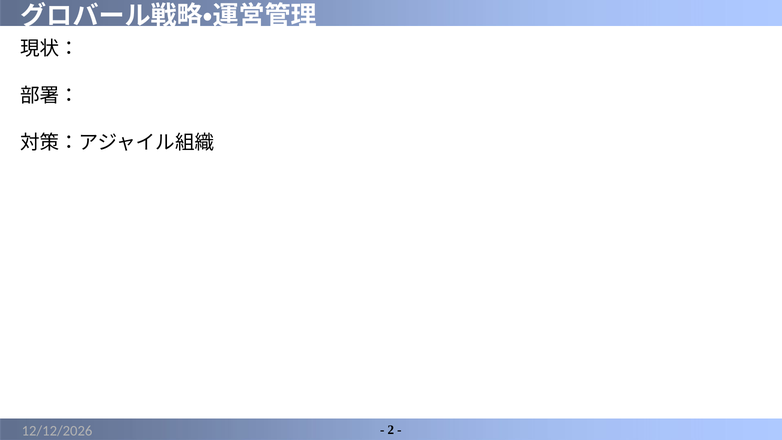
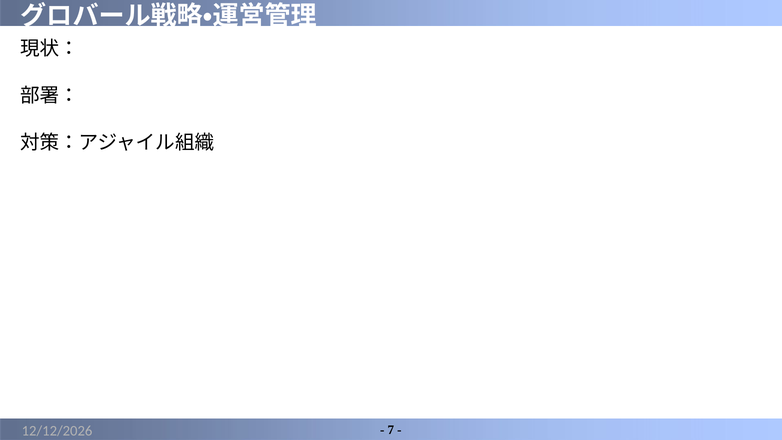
2: 2 -> 7 (391, 430)
